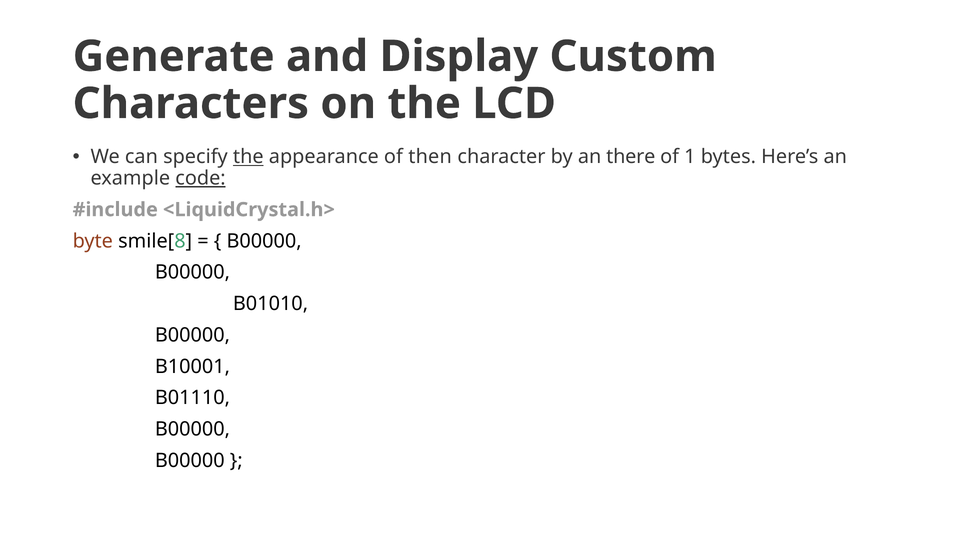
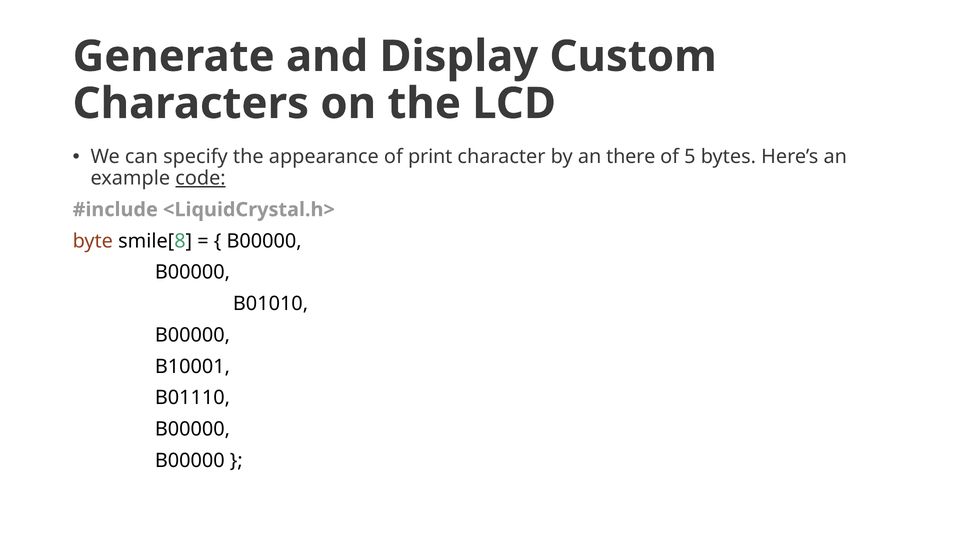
the underline: present -> none (248, 157)
then: then -> print (430, 157)
1: 1 -> 5 (690, 157)
